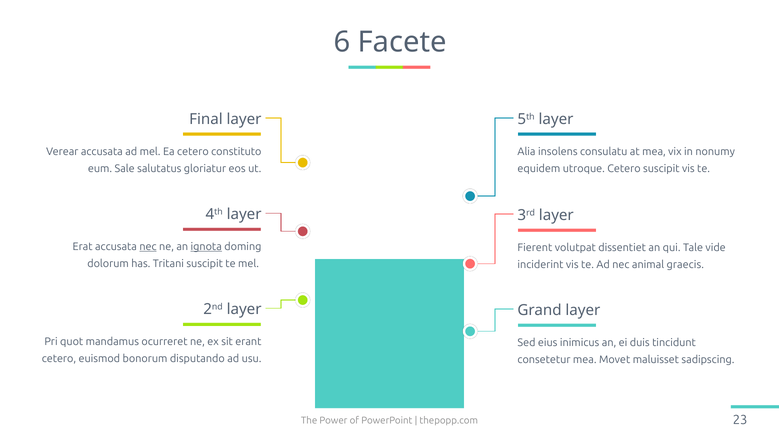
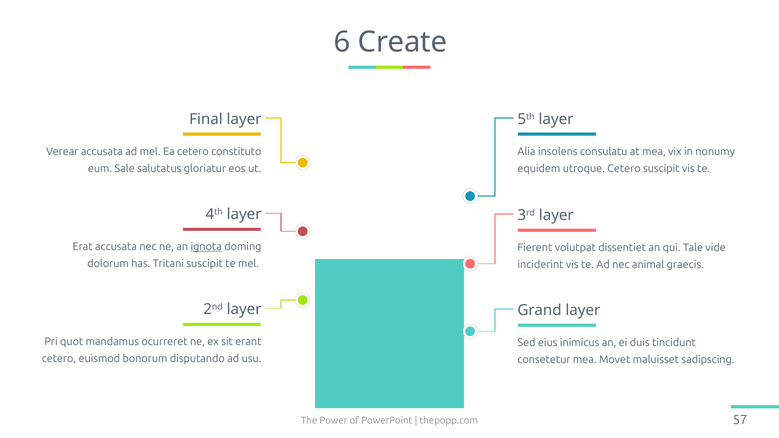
Facete: Facete -> Create (402, 42)
nec underline: present -> none (148, 247)
23: 23 -> 57 (740, 420)
